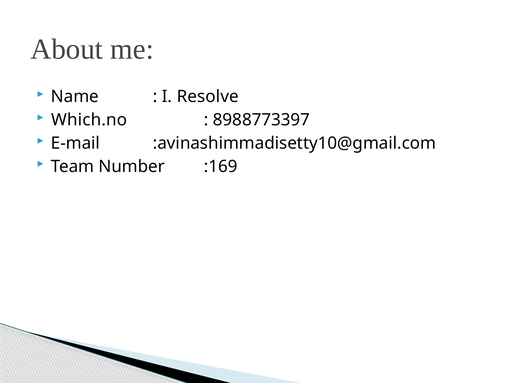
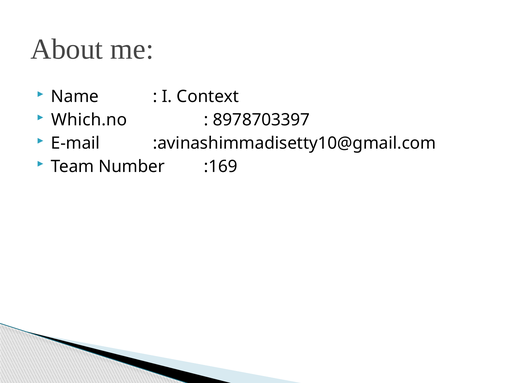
Resolve: Resolve -> Context (208, 97)
8988773397: 8988773397 -> 8978703397 (261, 120)
